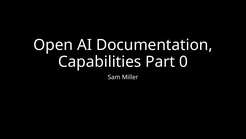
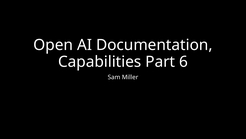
0: 0 -> 6 (184, 61)
